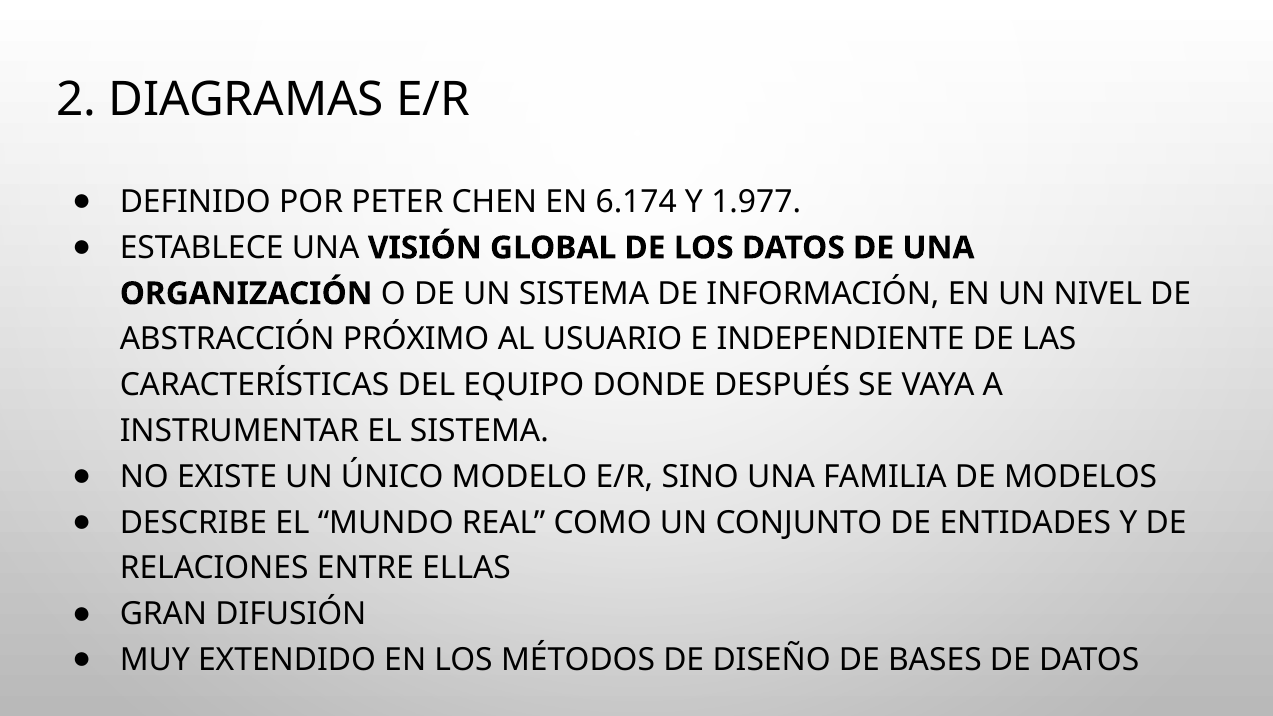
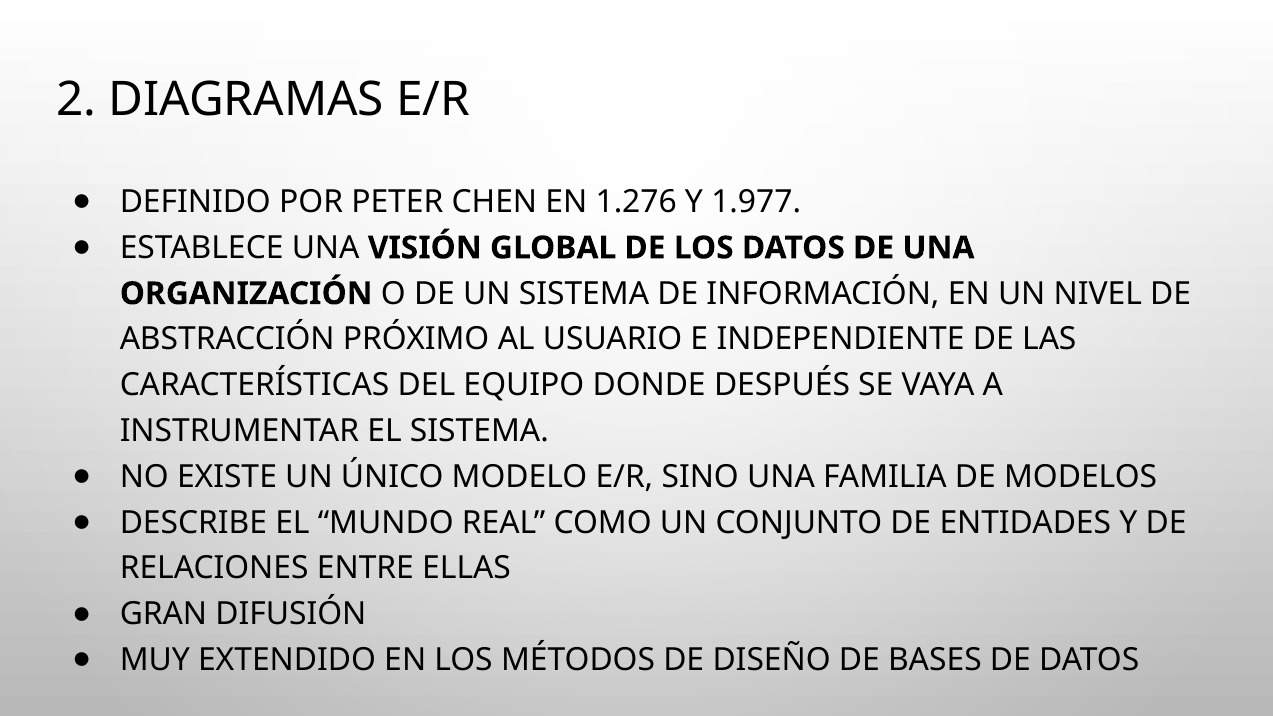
6.174: 6.174 -> 1.276 (636, 202)
